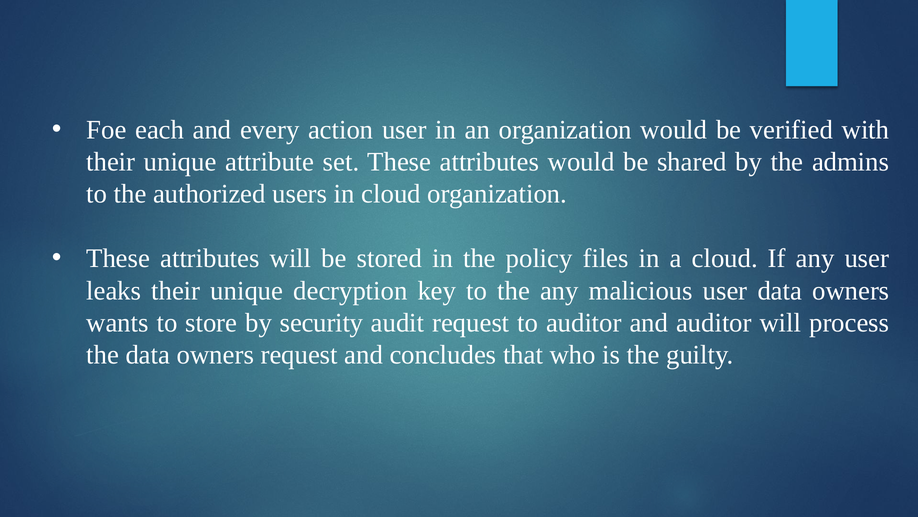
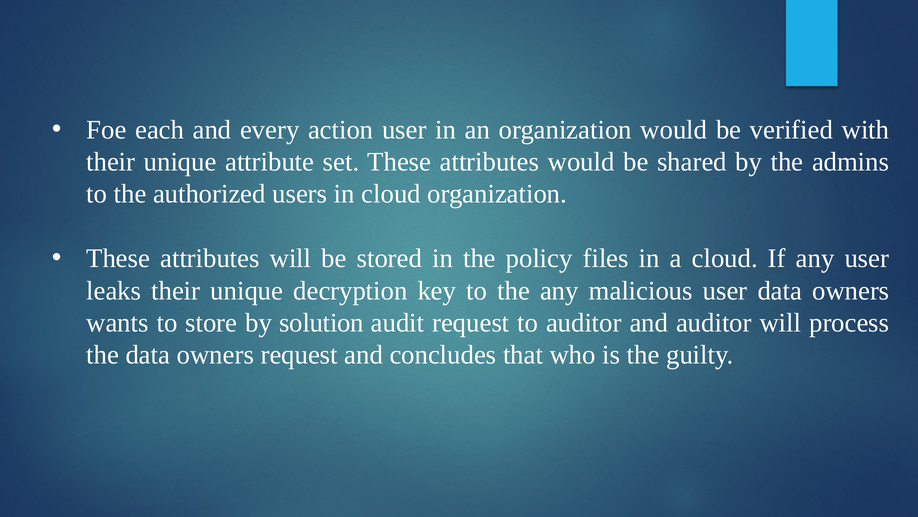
security: security -> solution (322, 322)
